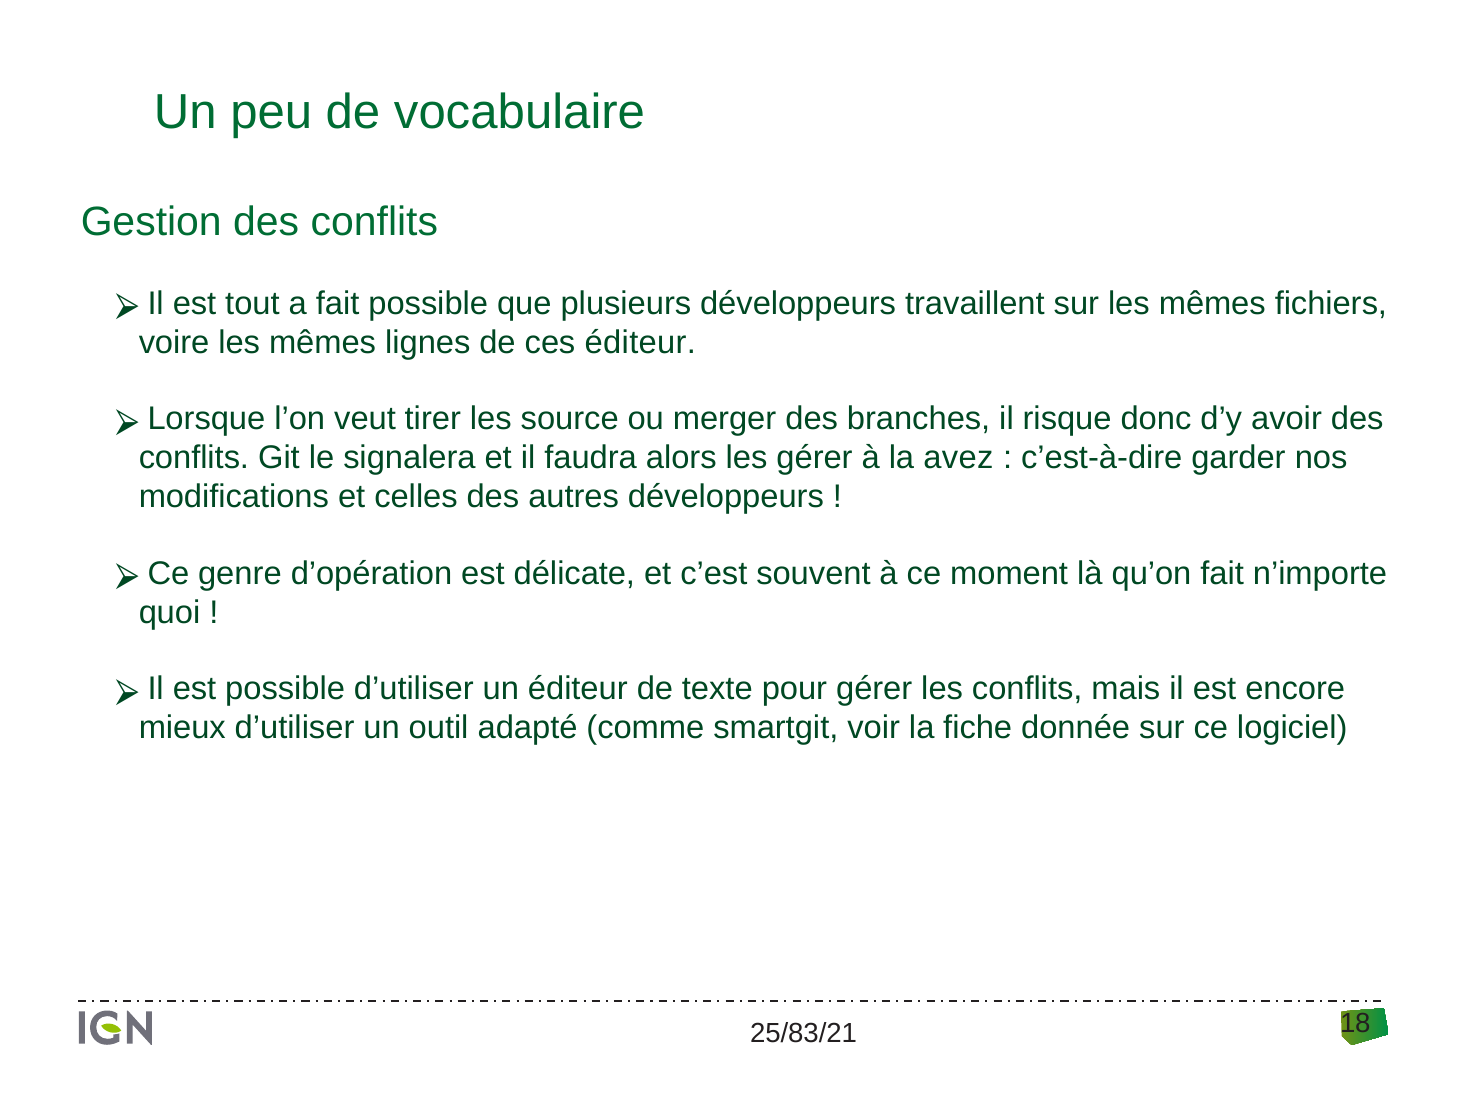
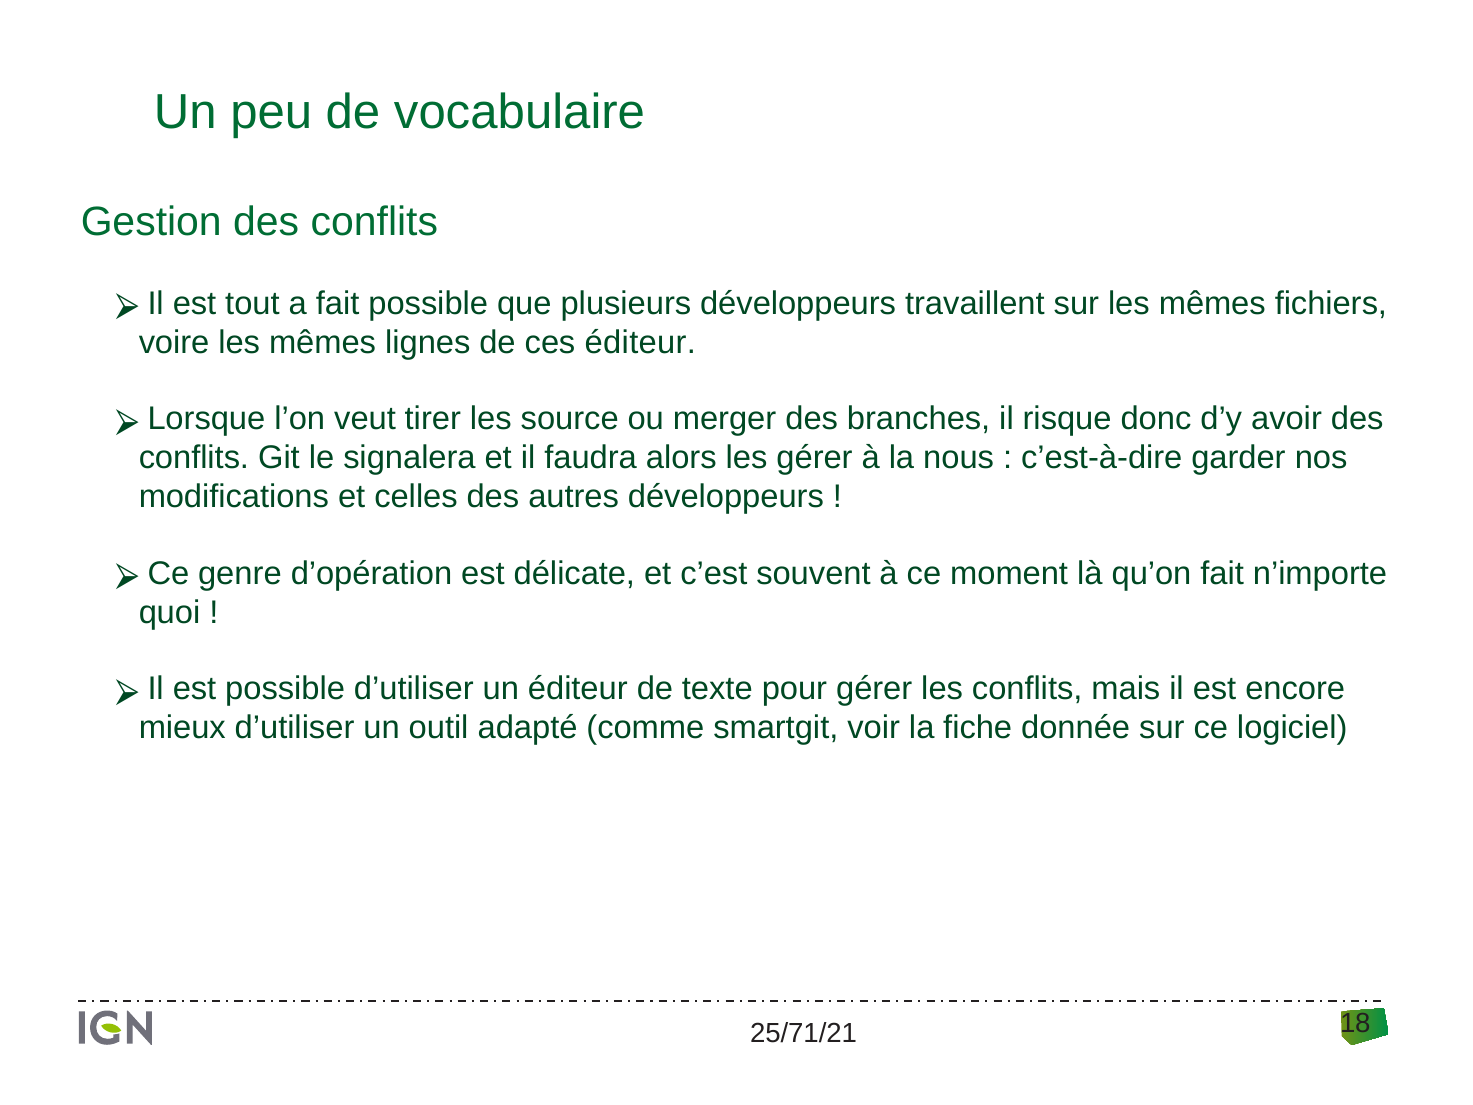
avez: avez -> nous (959, 458)
25/83/21: 25/83/21 -> 25/71/21 (804, 1033)
